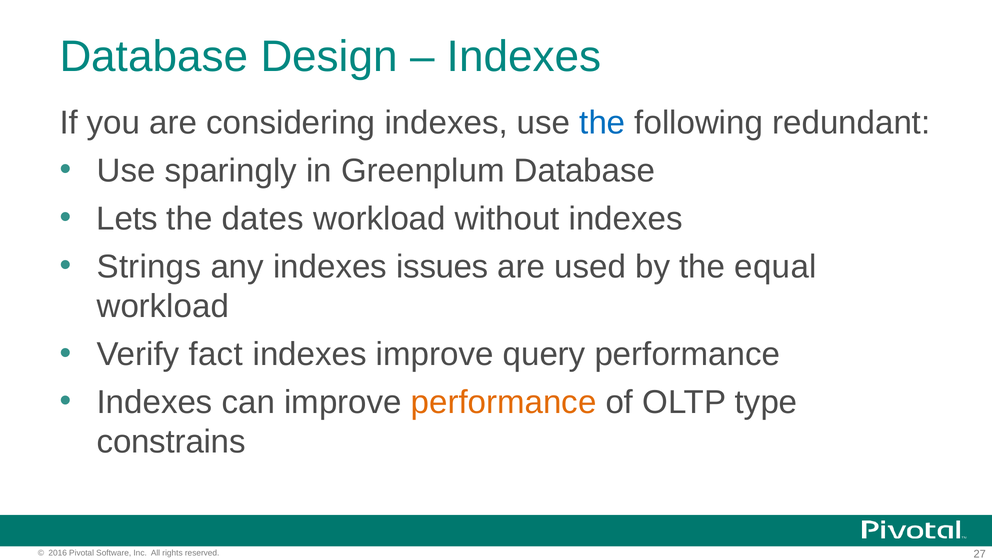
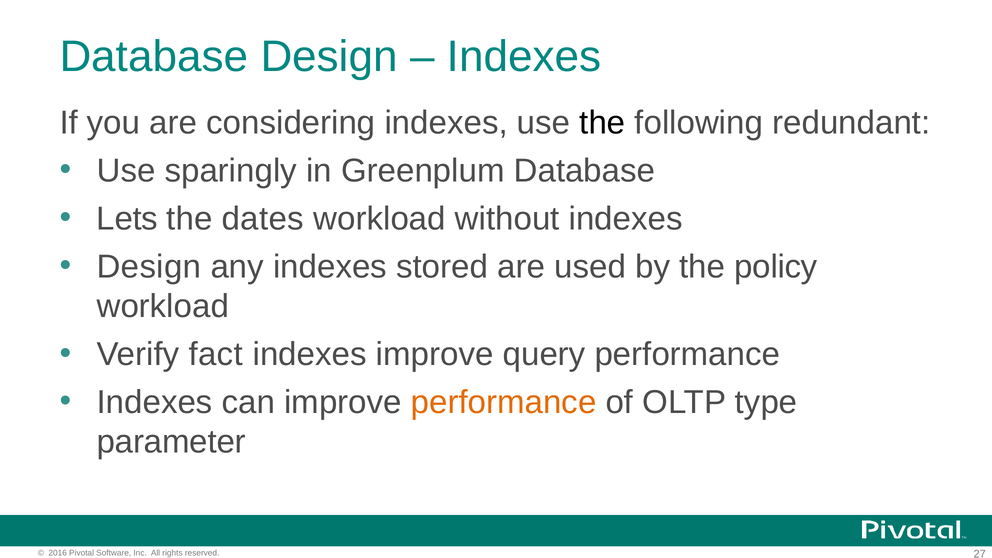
the colour: blue -> black (602, 123)
Strings: Strings -> Design (149, 267)
issues: issues -> stored (442, 267)
equal: equal -> policy (776, 267)
constrains: constrains -> parameter (171, 442)
